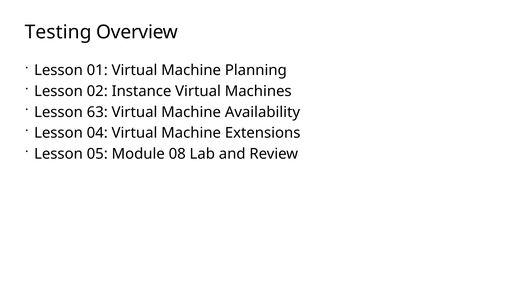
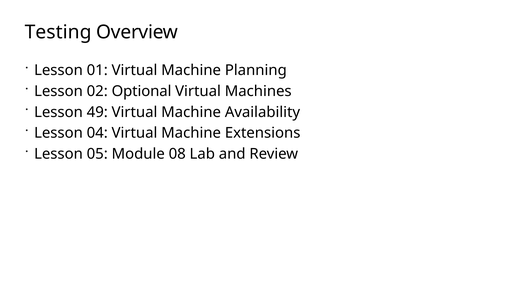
Instance: Instance -> Optional (142, 91)
63: 63 -> 49 (97, 112)
